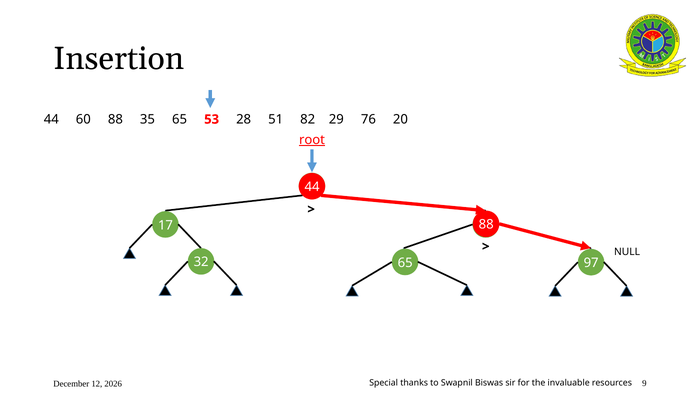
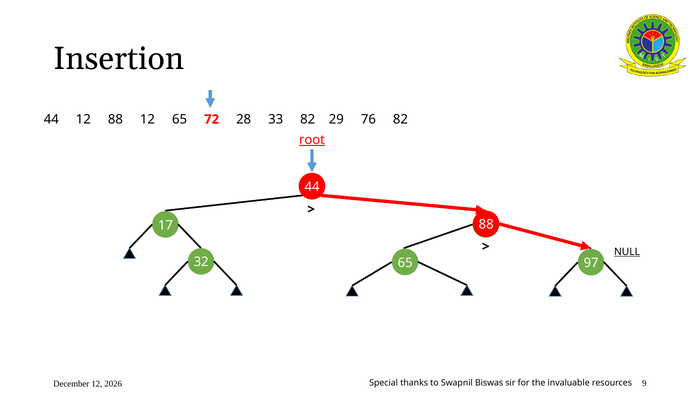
44 60: 60 -> 12 (83, 119)
88 35: 35 -> 12 (147, 119)
53: 53 -> 72 (212, 119)
51: 51 -> 33 (276, 119)
76 20: 20 -> 82 (400, 119)
NULL underline: none -> present (627, 252)
